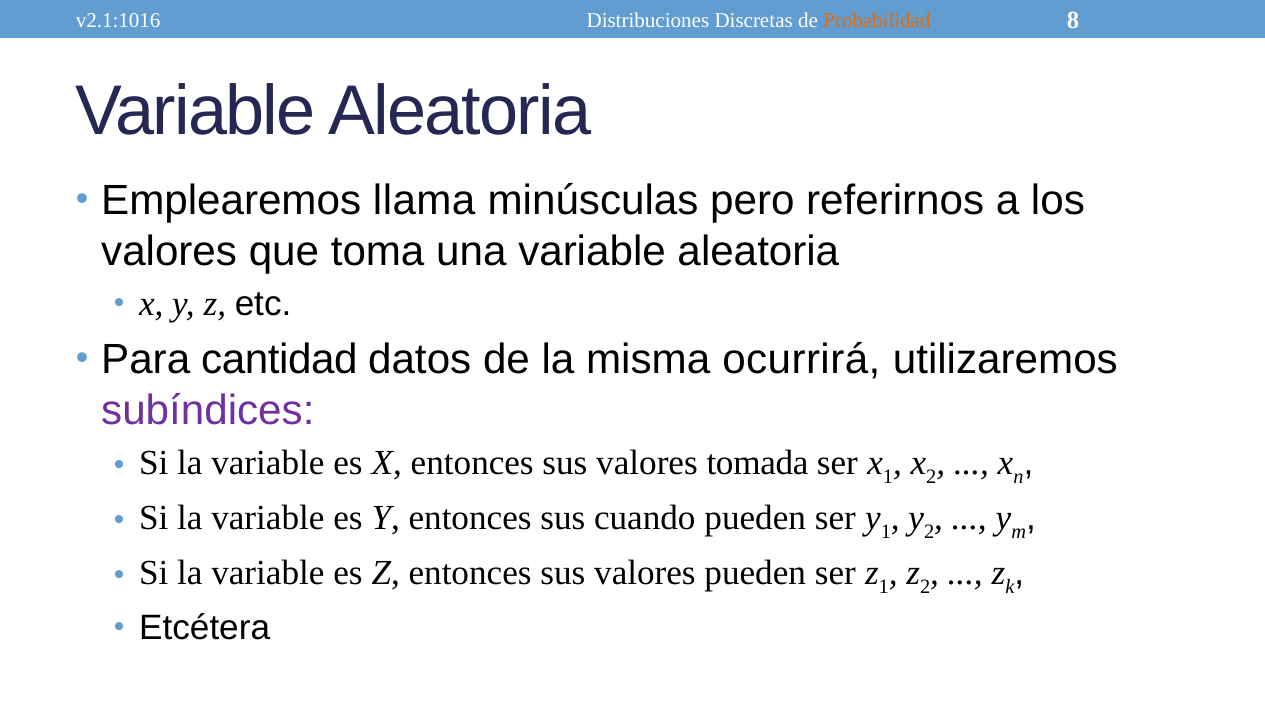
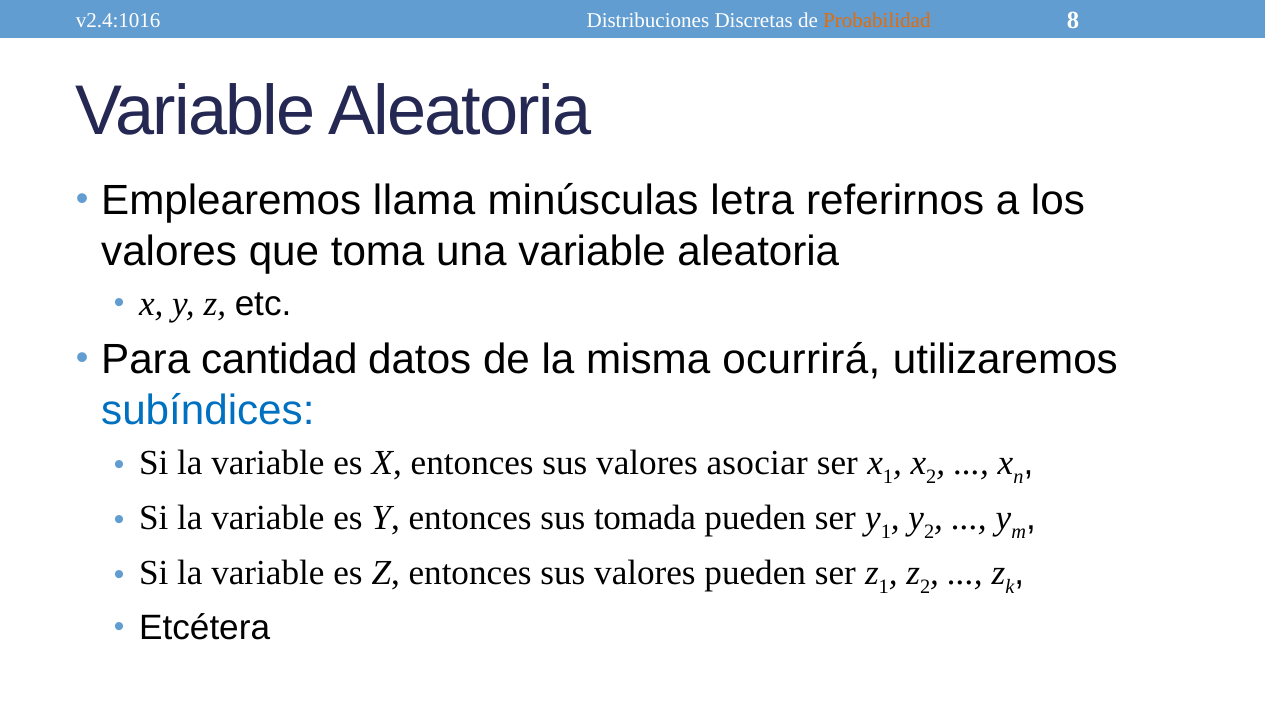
v2.1:1016: v2.1:1016 -> v2.4:1016 (118, 20)
pero: pero -> letra (752, 201)
subíndices colour: purple -> blue (208, 410)
tomada: tomada -> asociar (757, 463)
cuando: cuando -> tomada (645, 518)
